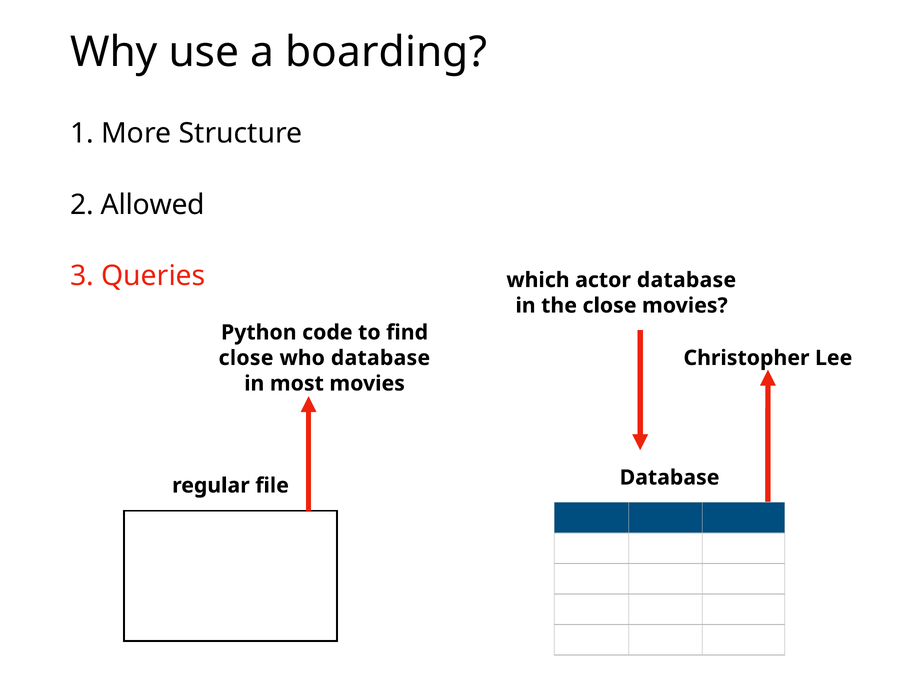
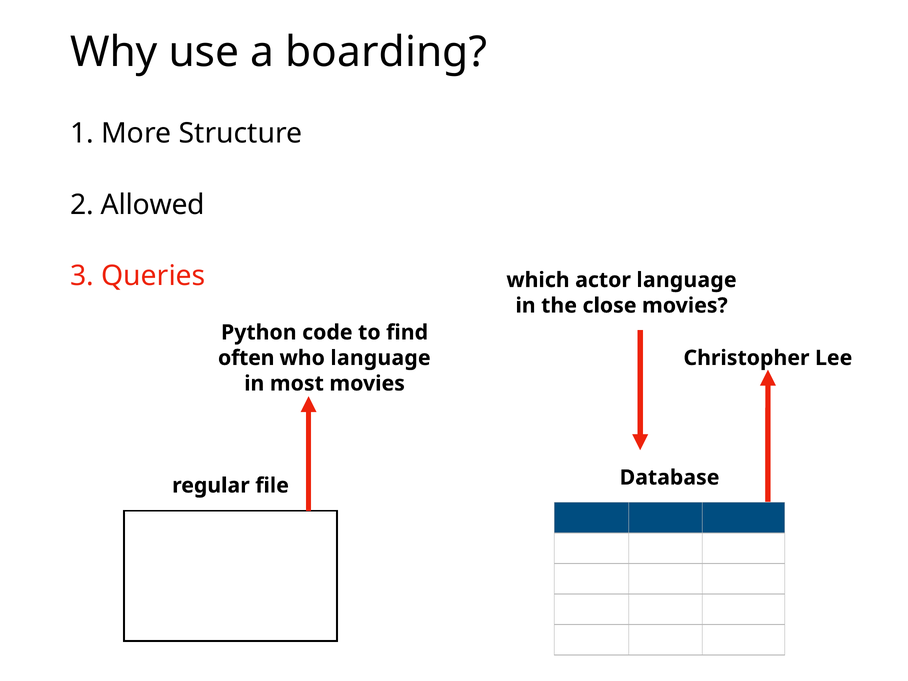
actor database: database -> language (687, 280)
close: close -> often (246, 358)
who database: database -> language (381, 358)
